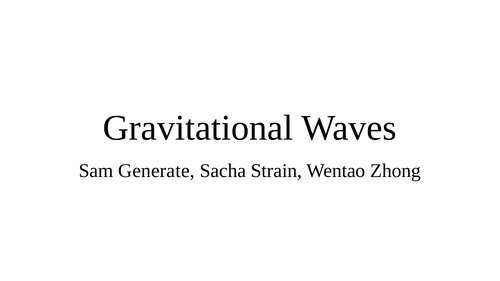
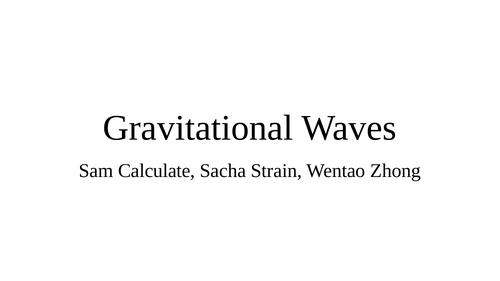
Generate: Generate -> Calculate (157, 171)
